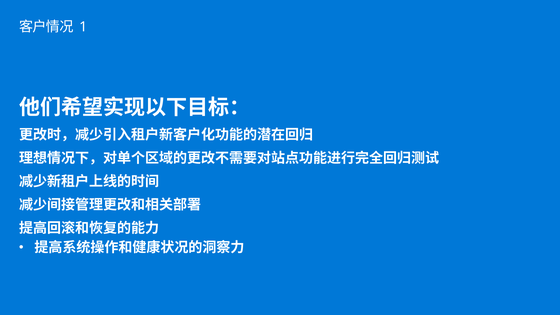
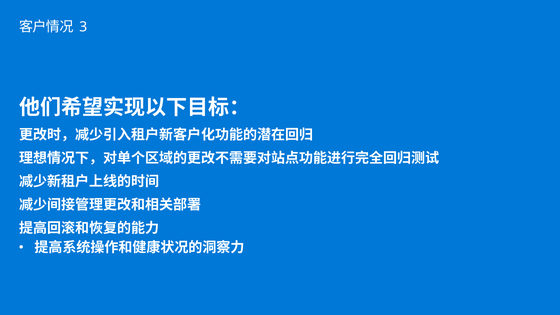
1: 1 -> 3 (83, 27)
